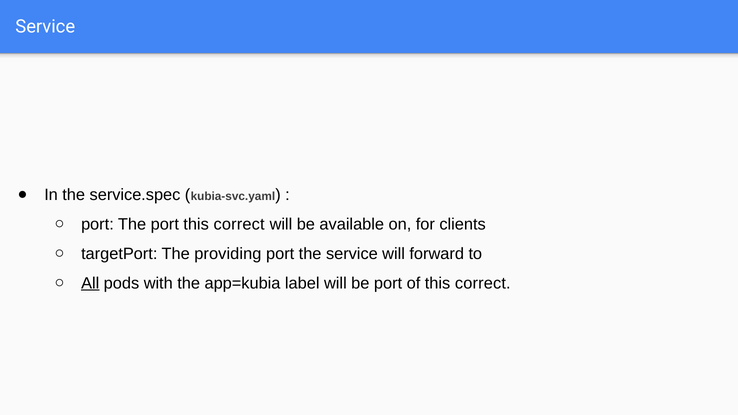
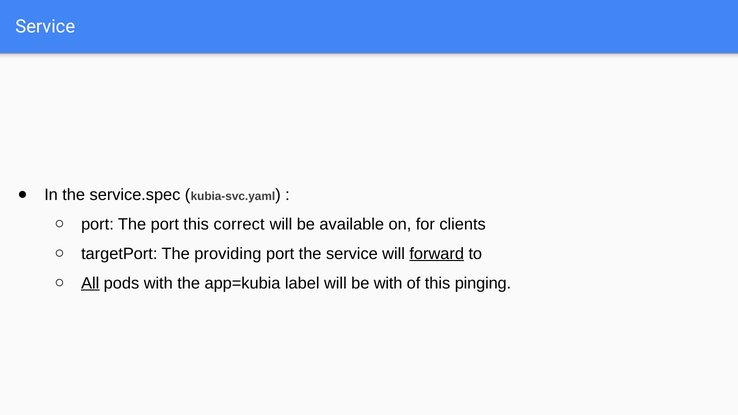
forward underline: none -> present (437, 254)
be port: port -> with (388, 283)
of this correct: correct -> pinging (483, 283)
